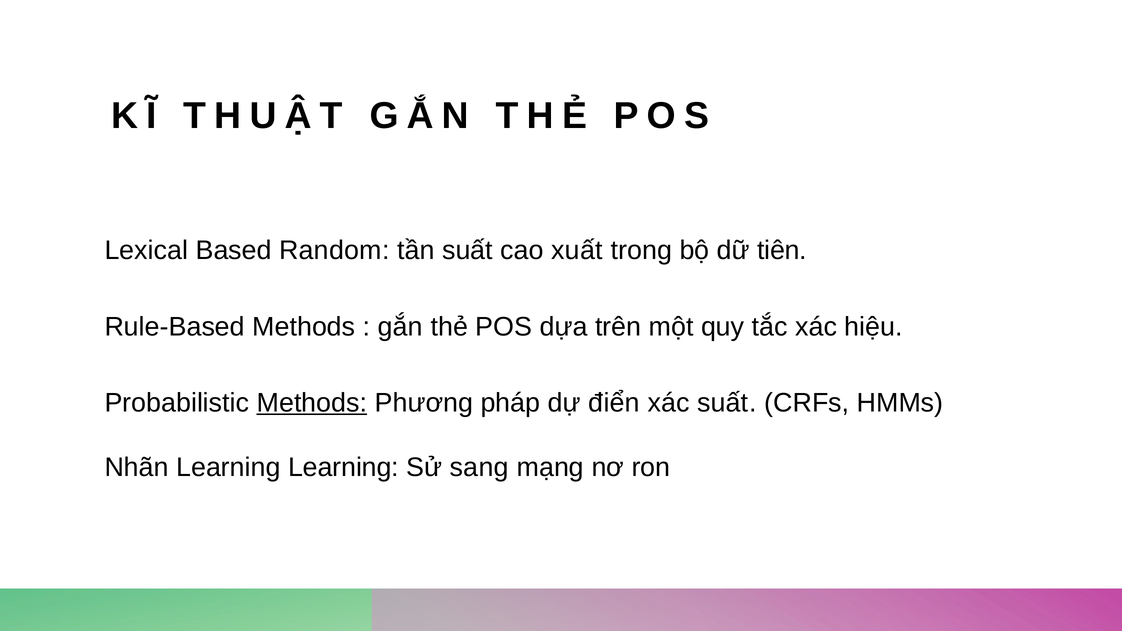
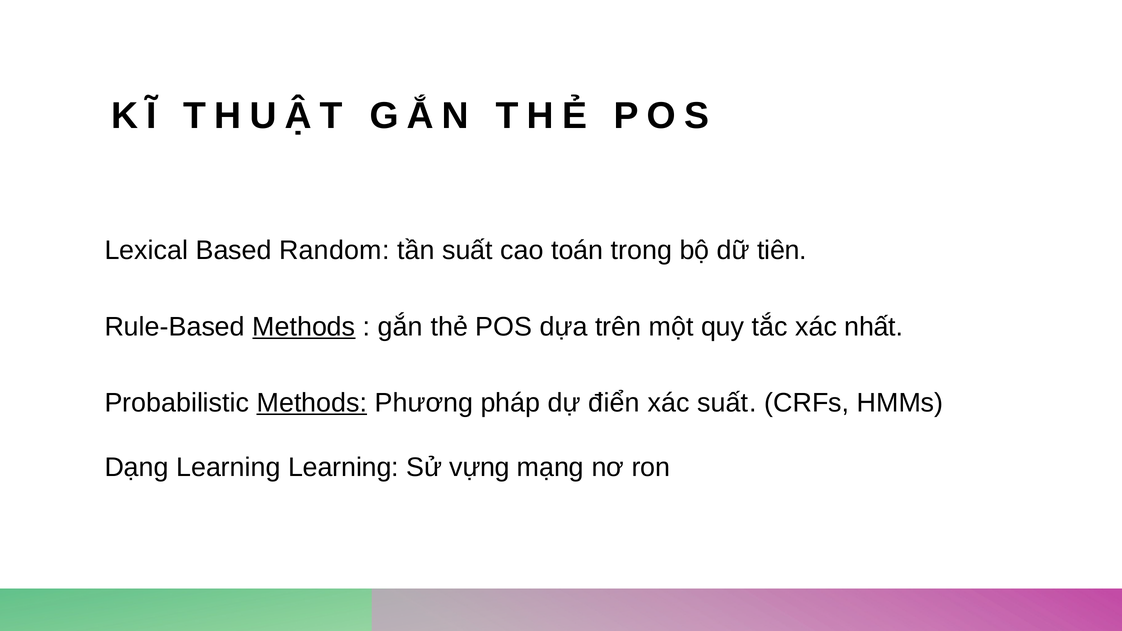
xuất: xuất -> toán (577, 251)
Methods underline: none -> present (304, 327)
hiệu: hiệu -> nhất (874, 327)
Nhãn: Nhãn -> Dạng (137, 467)
sang: sang -> vựng (480, 467)
